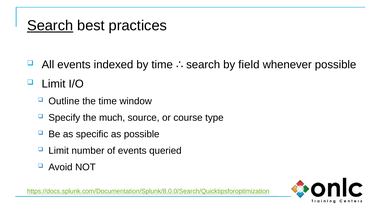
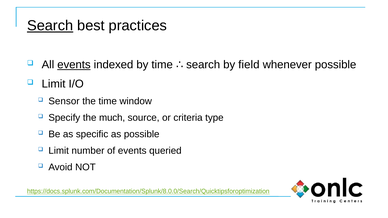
events underline: none -> present (74, 65)
Outline: Outline -> Sensor (64, 101)
course: course -> criteria (188, 118)
